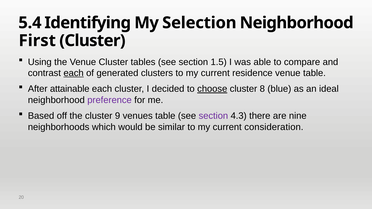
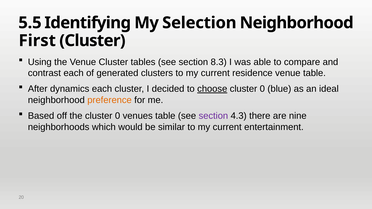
5.4: 5.4 -> 5.5 (30, 23)
1.5: 1.5 -> 8.3 (219, 62)
each underline: present -> none (74, 73)
attainable: attainable -> dynamics (70, 89)
8: 8 -> 0 (262, 89)
preference colour: purple -> orange (110, 100)
the cluster 9: 9 -> 0 (118, 116)
consideration: consideration -> entertainment (274, 127)
